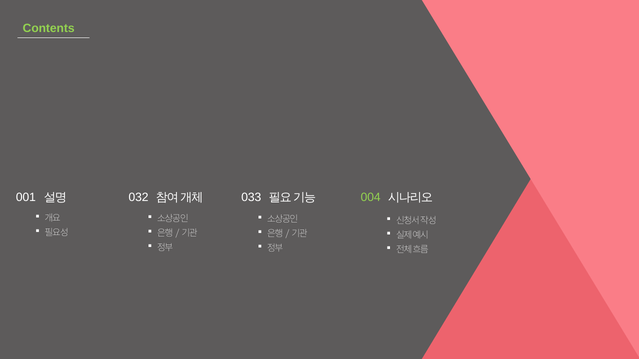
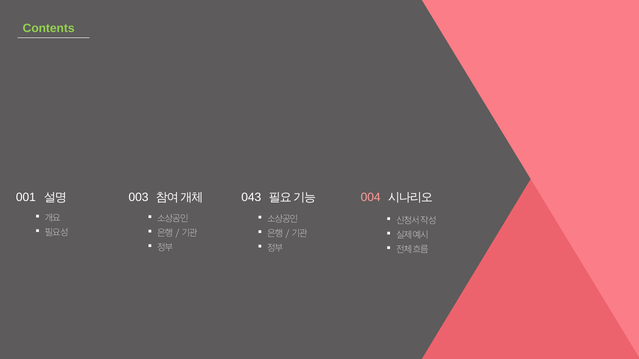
032: 032 -> 003 (138, 197)
033: 033 -> 043 (251, 197)
004 colour: light green -> pink (371, 197)
